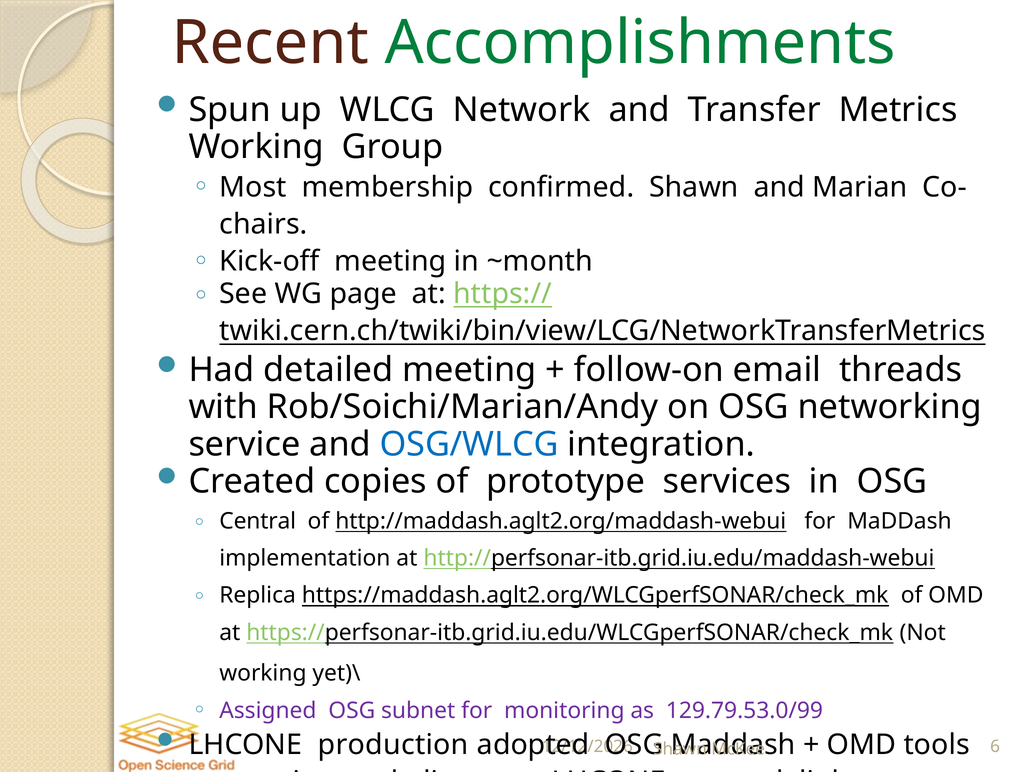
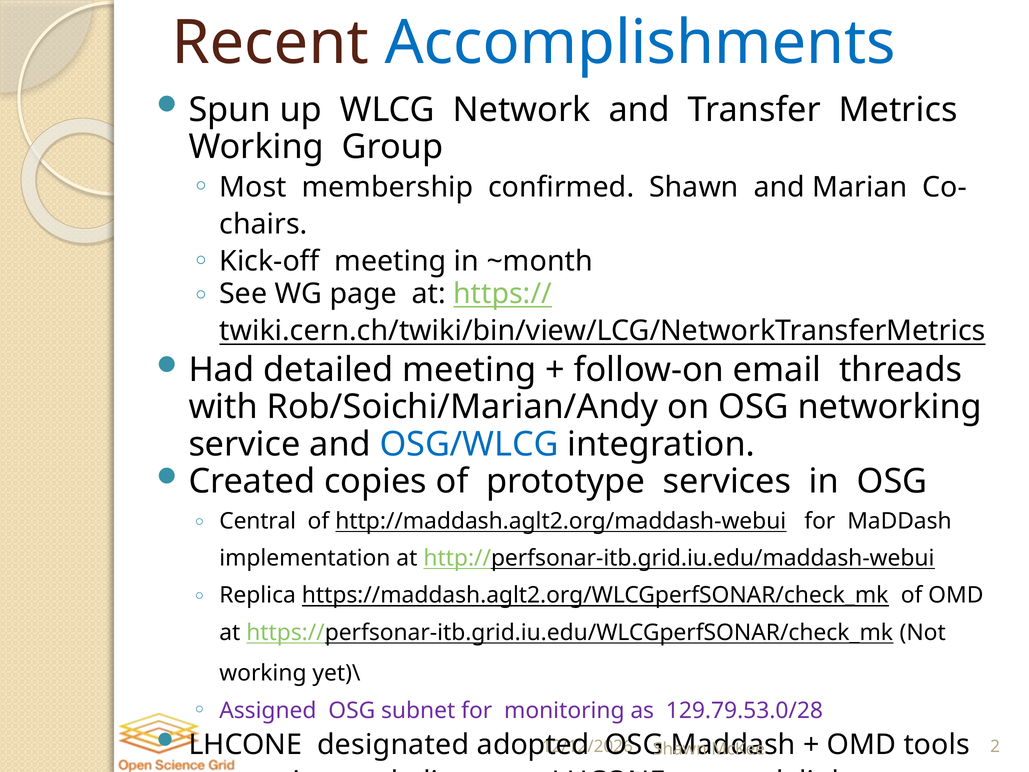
Accomplishments colour: green -> blue (640, 43)
129.79.53.0/99: 129.79.53.0/99 -> 129.79.53.0/28 (744, 710)
production: production -> designated (393, 744)
6: 6 -> 2 (995, 746)
